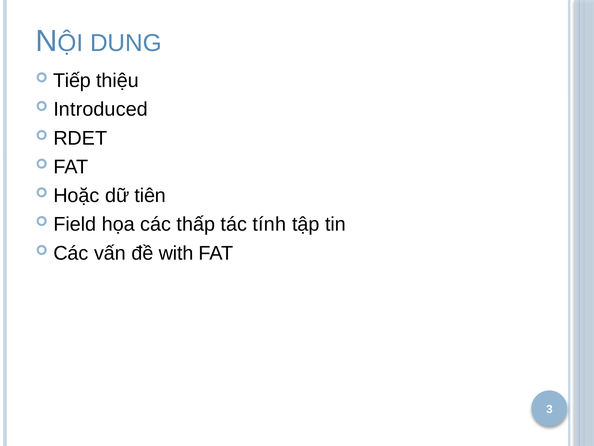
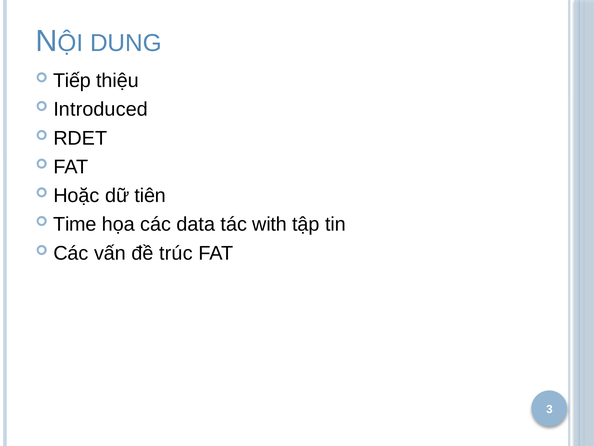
Field: Field -> Time (75, 224)
thấp: thấp -> data (196, 224)
tính: tính -> with (270, 224)
with: with -> trúc (176, 253)
